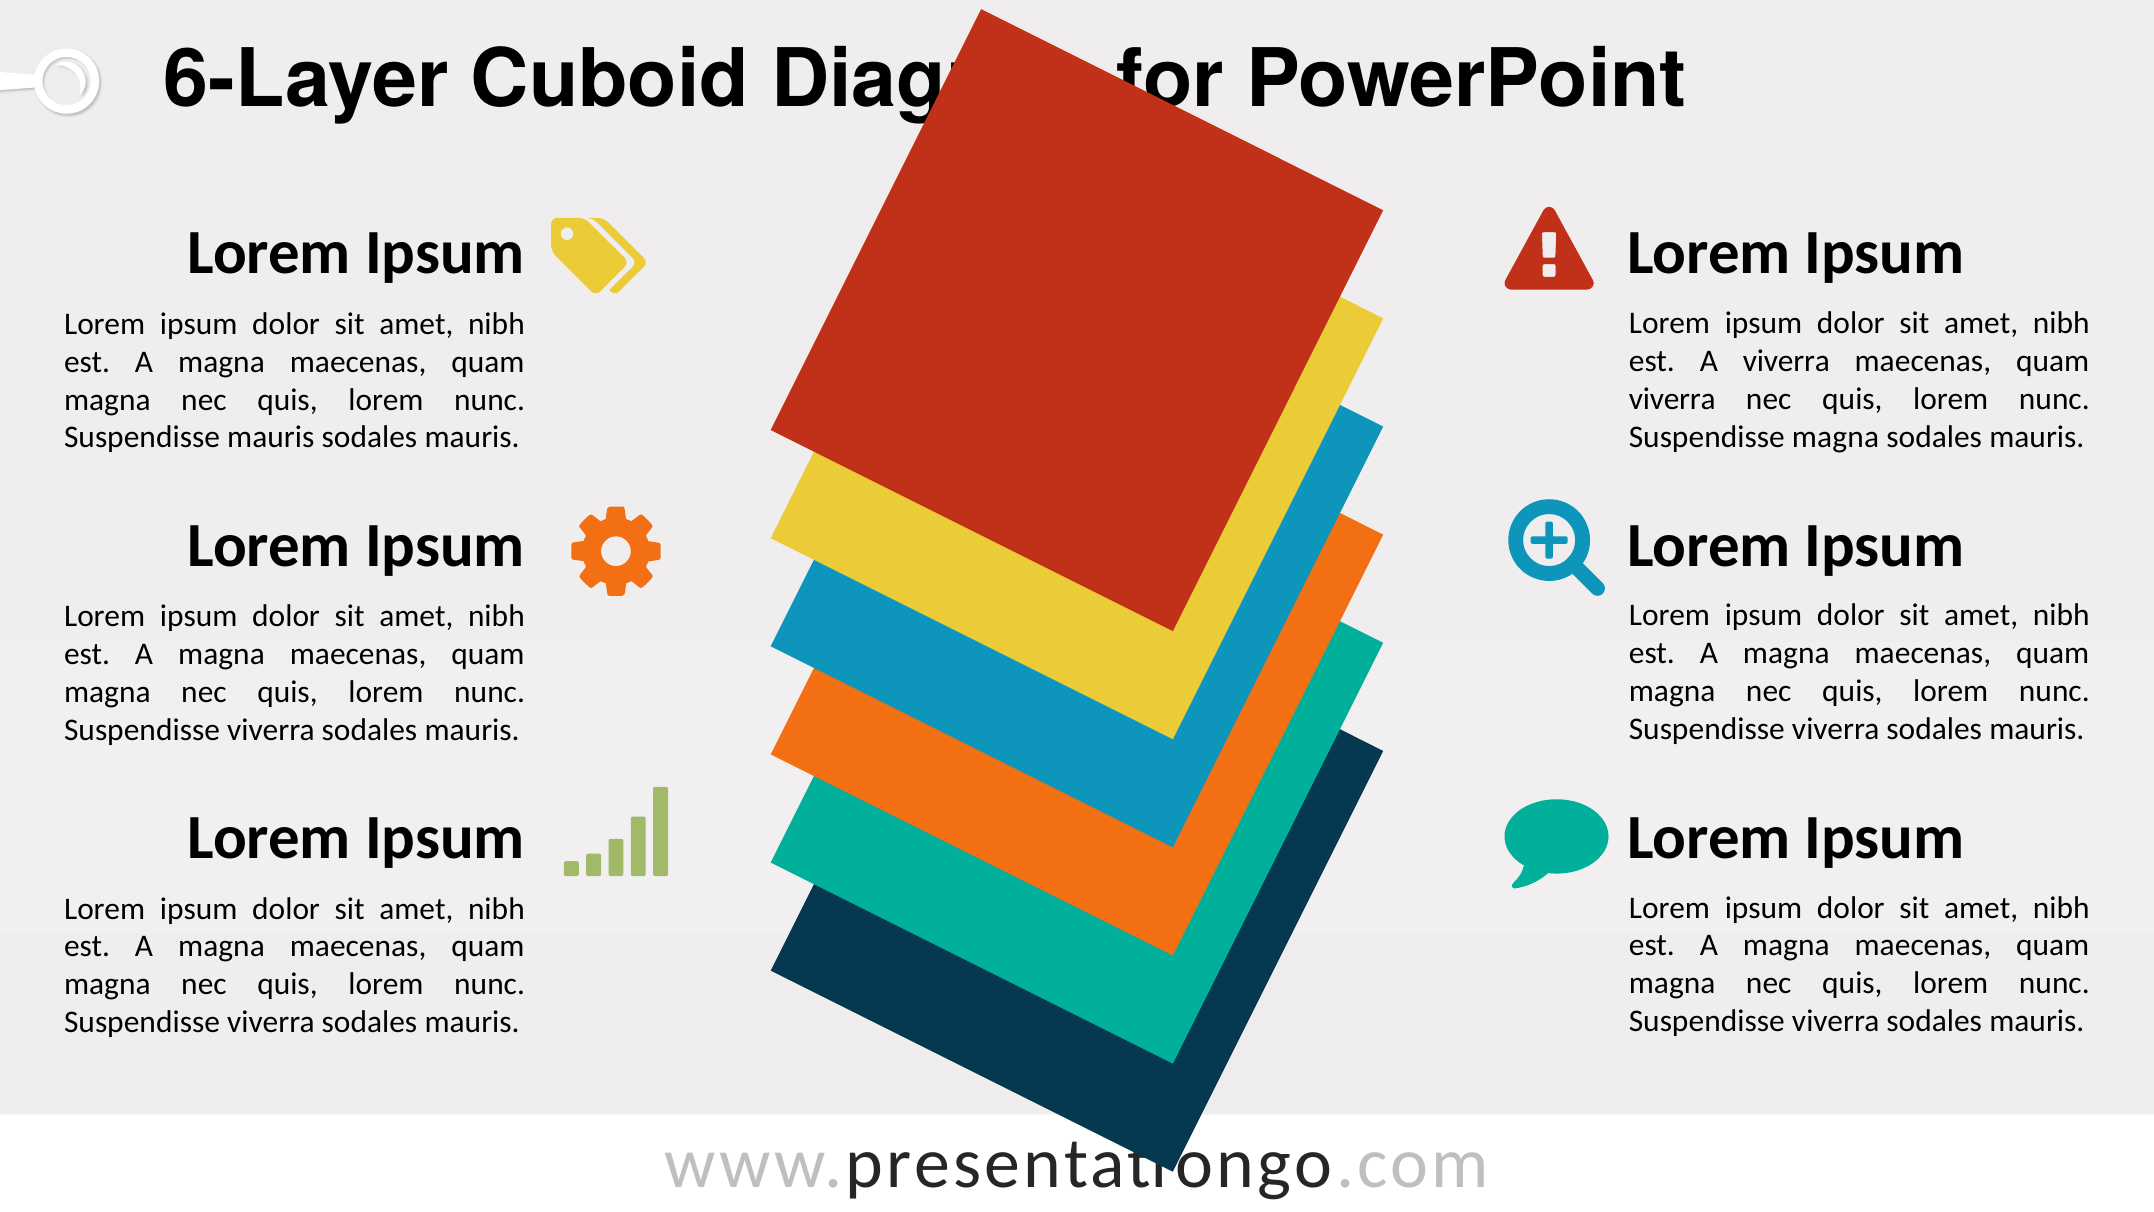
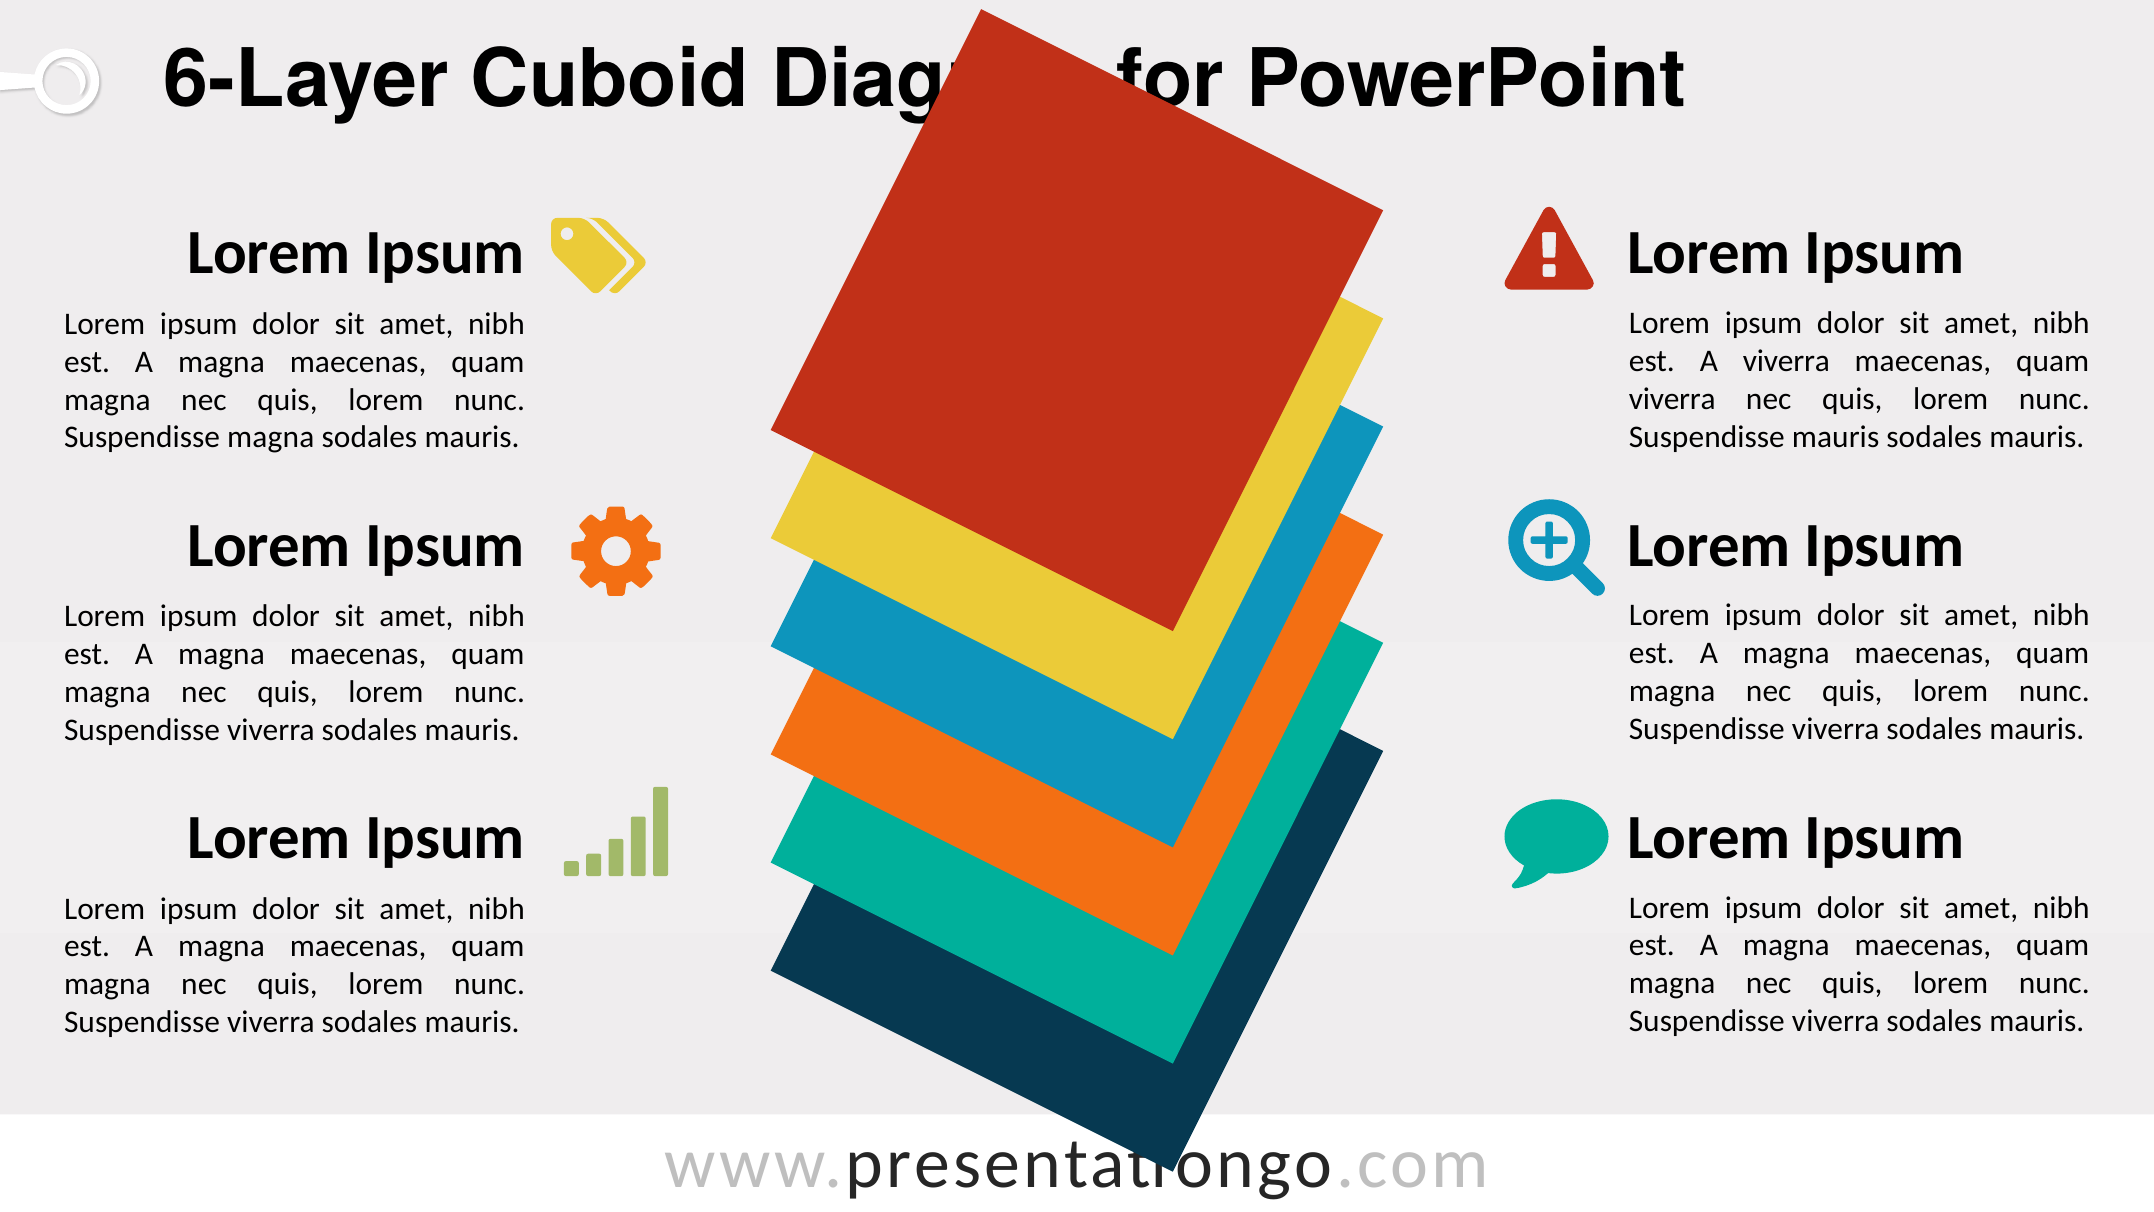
Suspendisse magna: magna -> mauris (1836, 436)
Suspendisse mauris: mauris -> magna (271, 437)
